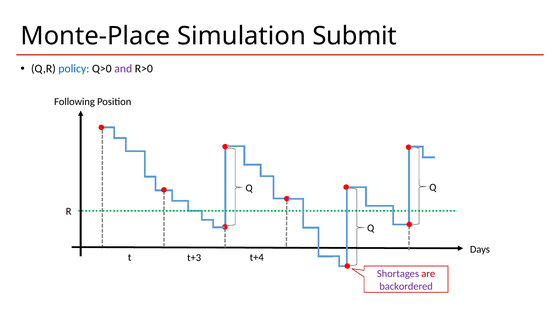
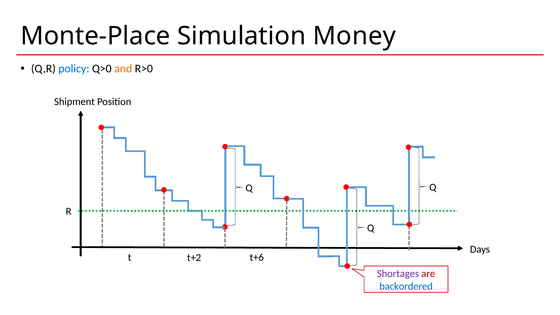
Submit: Submit -> Money (354, 36)
and colour: purple -> orange (123, 69)
Following: Following -> Shipment (74, 102)
t+3: t+3 -> t+2 (194, 258)
t+4: t+4 -> t+6 (257, 257)
backordered colour: purple -> blue (406, 286)
